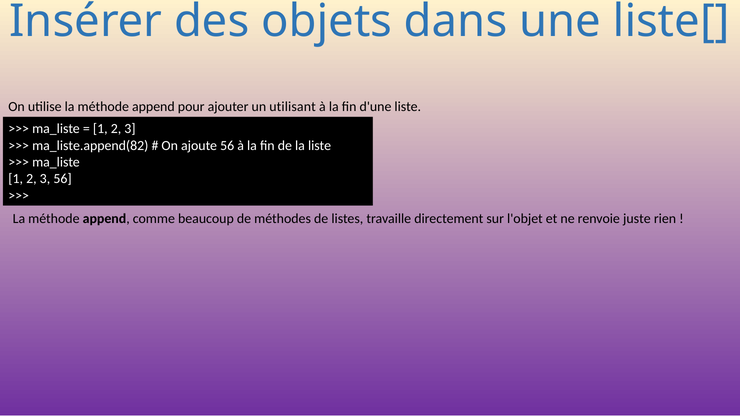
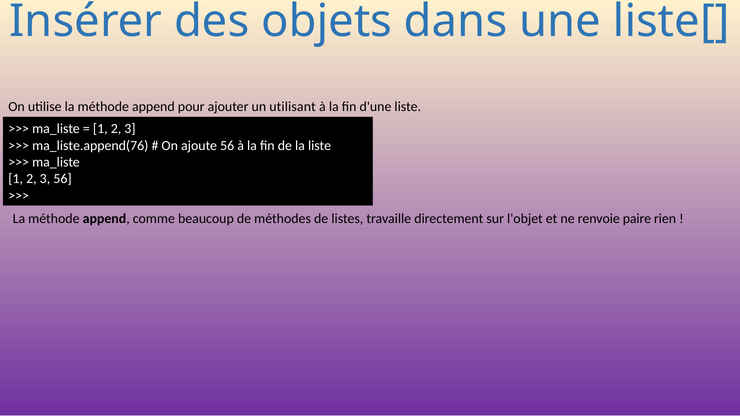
ma_liste.append(82: ma_liste.append(82 -> ma_liste.append(76 (90, 146)
juste: juste -> paire (637, 219)
